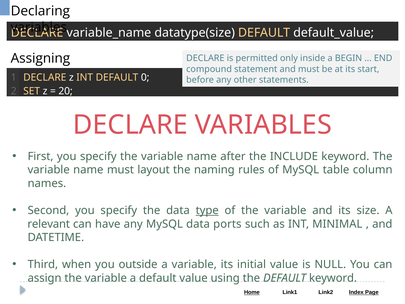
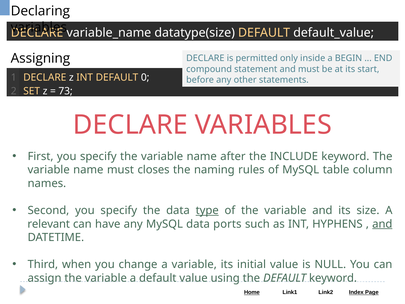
20: 20 -> 73 (66, 91)
layout: layout -> closes (154, 170)
MINIMAL: MINIMAL -> HYPHENS (337, 224)
and underline: none -> present (382, 224)
outside: outside -> change (138, 264)
